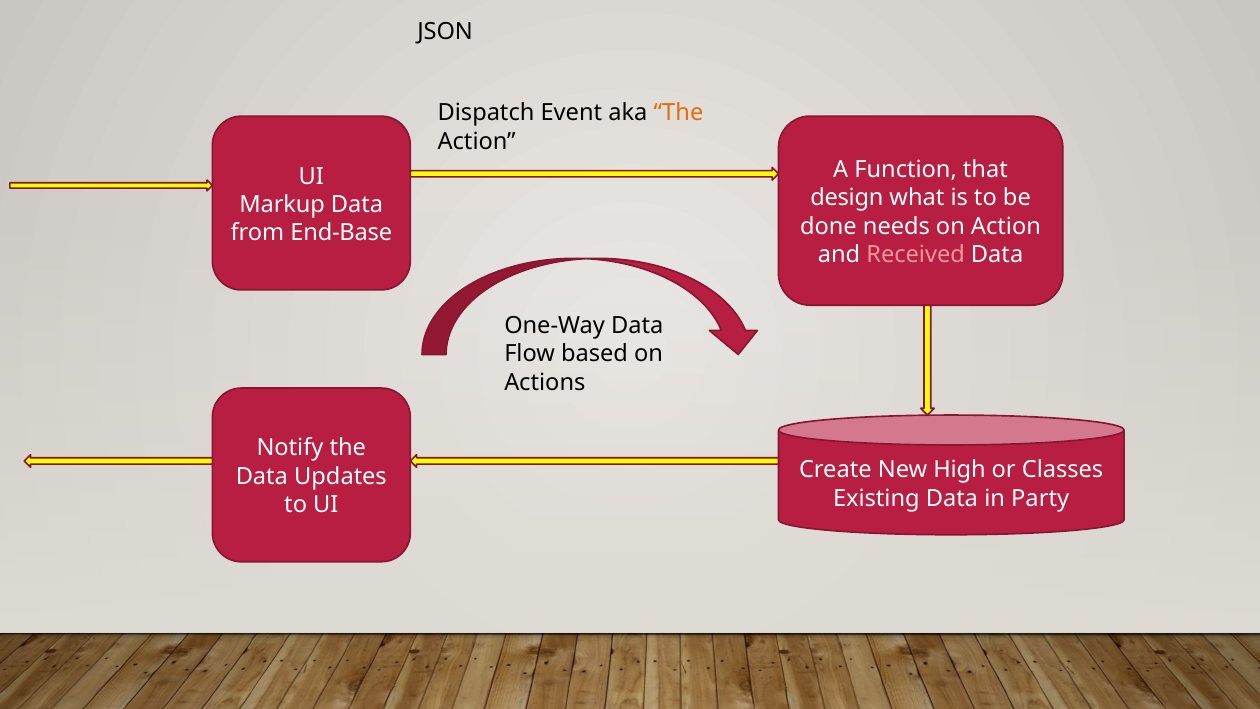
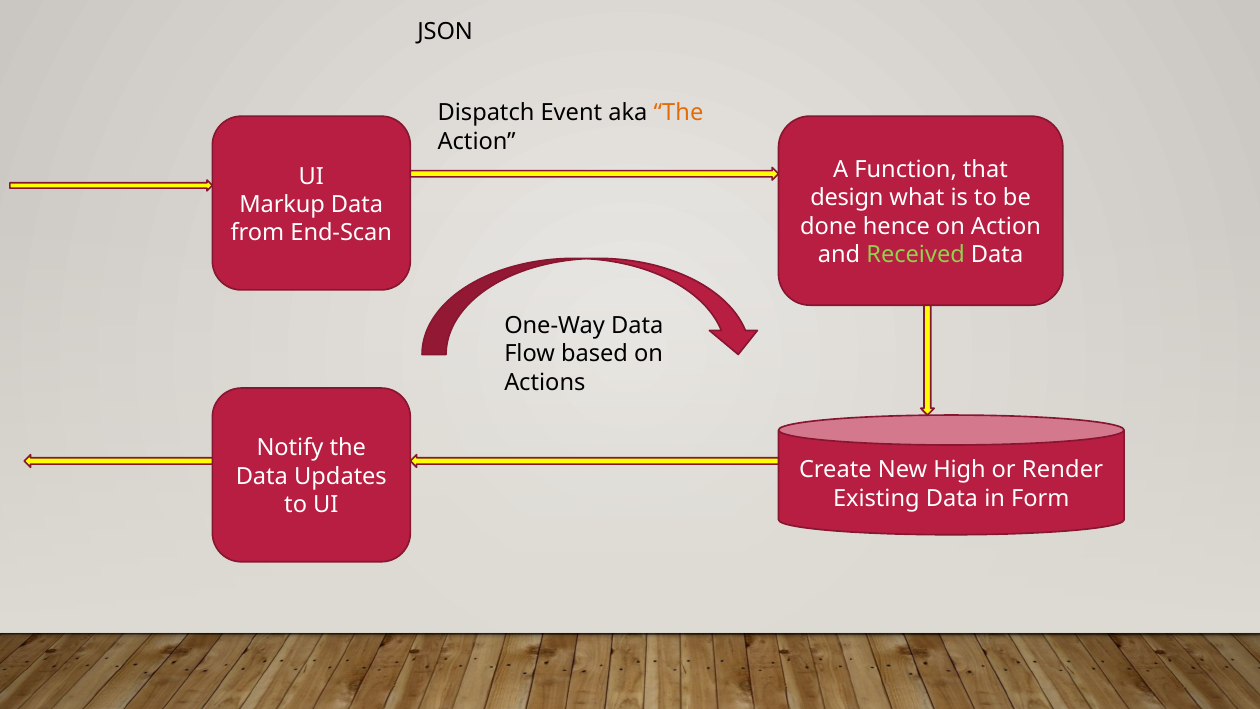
needs: needs -> hence (896, 226)
End-Base: End-Base -> End-Scan (341, 233)
Received colour: pink -> light green (916, 255)
Classes: Classes -> Render (1062, 470)
Party: Party -> Form (1040, 498)
